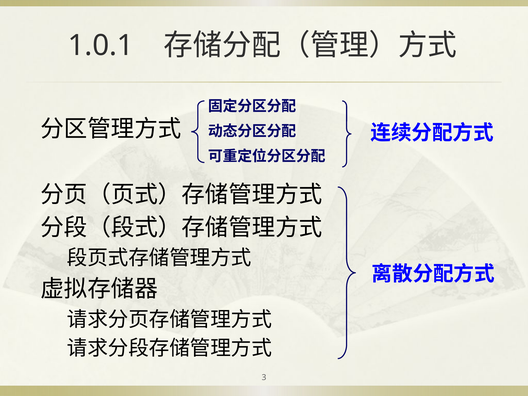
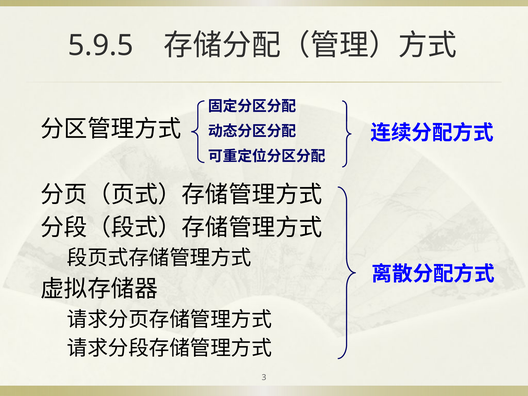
1.0.1: 1.0.1 -> 5.9.5 (101, 46)
